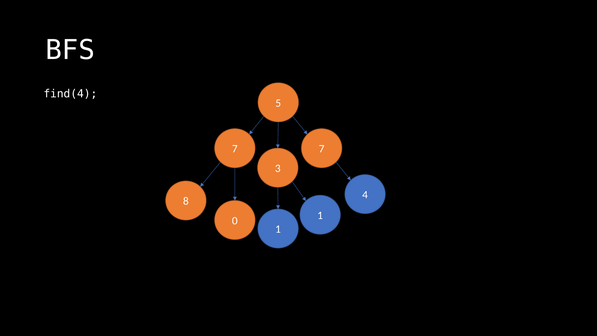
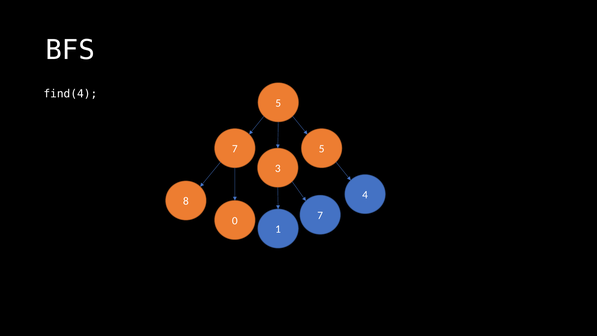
7 7: 7 -> 5 (322, 149)
0 1: 1 -> 7 (320, 215)
